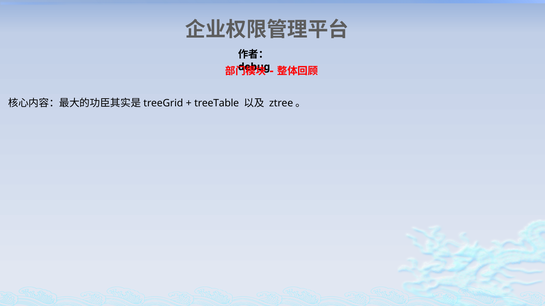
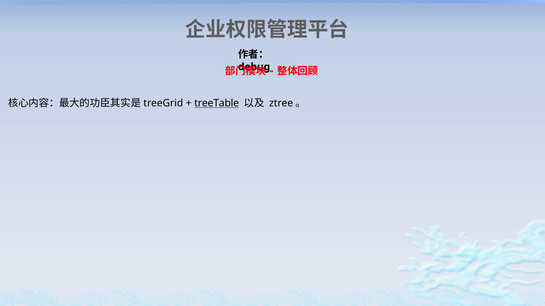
treeTable underline: none -> present (217, 103)
